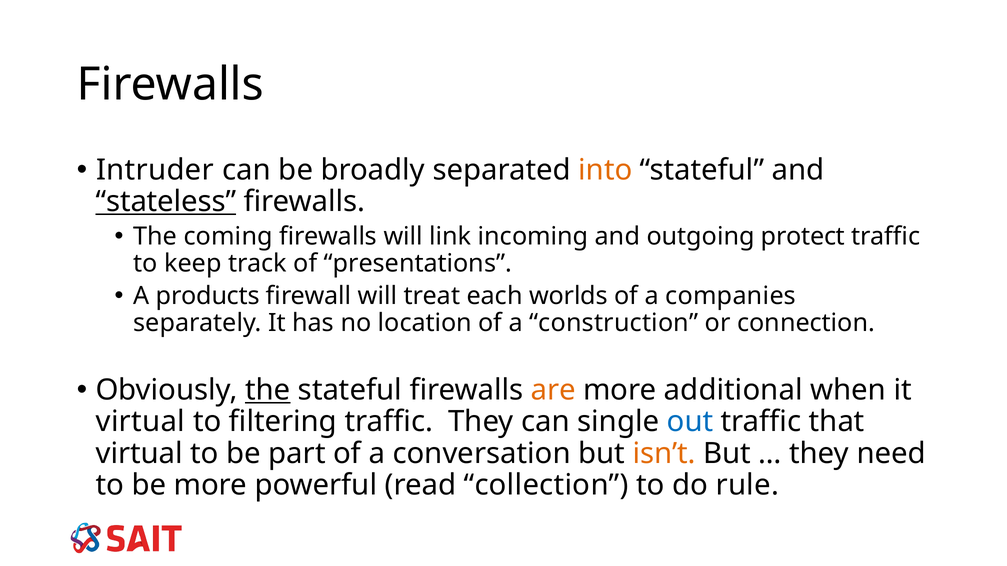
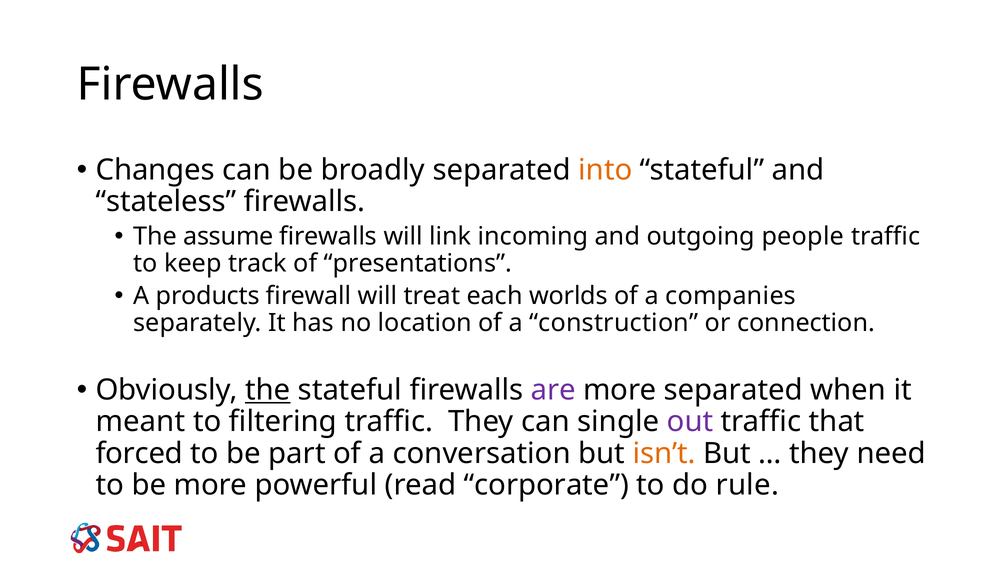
Intruder: Intruder -> Changes (155, 170)
stateless underline: present -> none (166, 202)
coming: coming -> assume (228, 237)
protect: protect -> people (803, 237)
are colour: orange -> purple (553, 390)
more additional: additional -> separated (733, 390)
virtual: virtual -> meant (141, 422)
out colour: blue -> purple (690, 422)
virtual: virtual -> forced (139, 454)
collection: collection -> corporate (546, 485)
